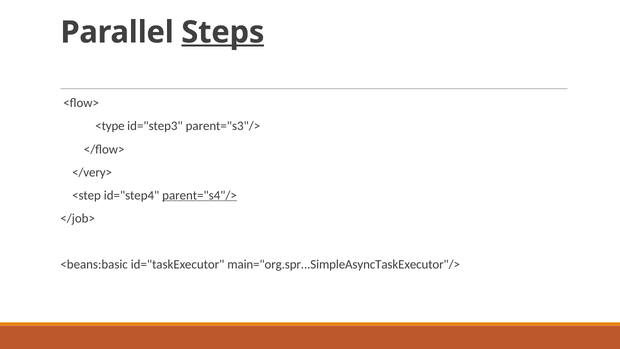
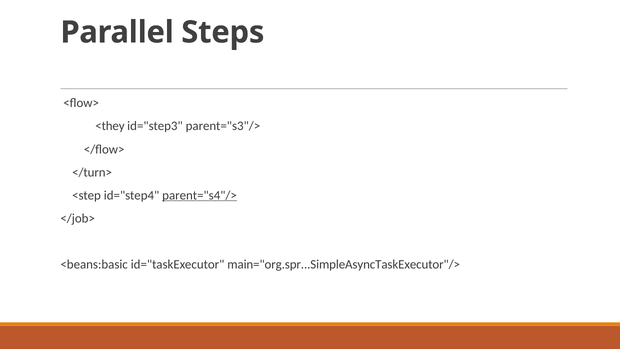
Steps underline: present -> none (223, 32)
<type: <type -> <they (110, 126)
</very>: </very> -> </turn> (92, 172)
